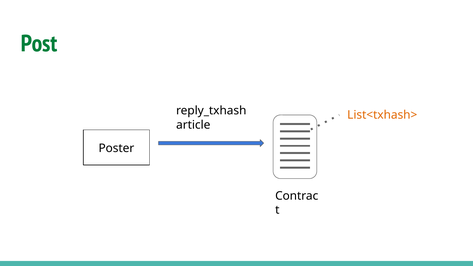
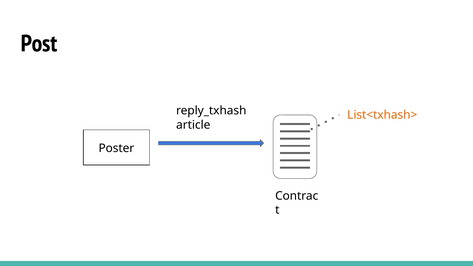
Post colour: green -> black (39, 44)
